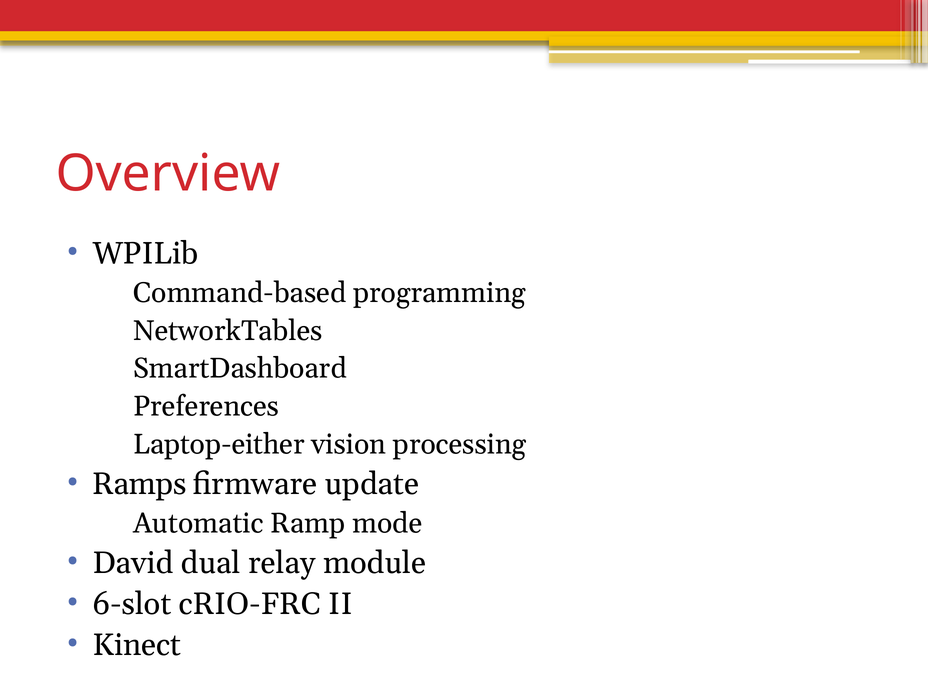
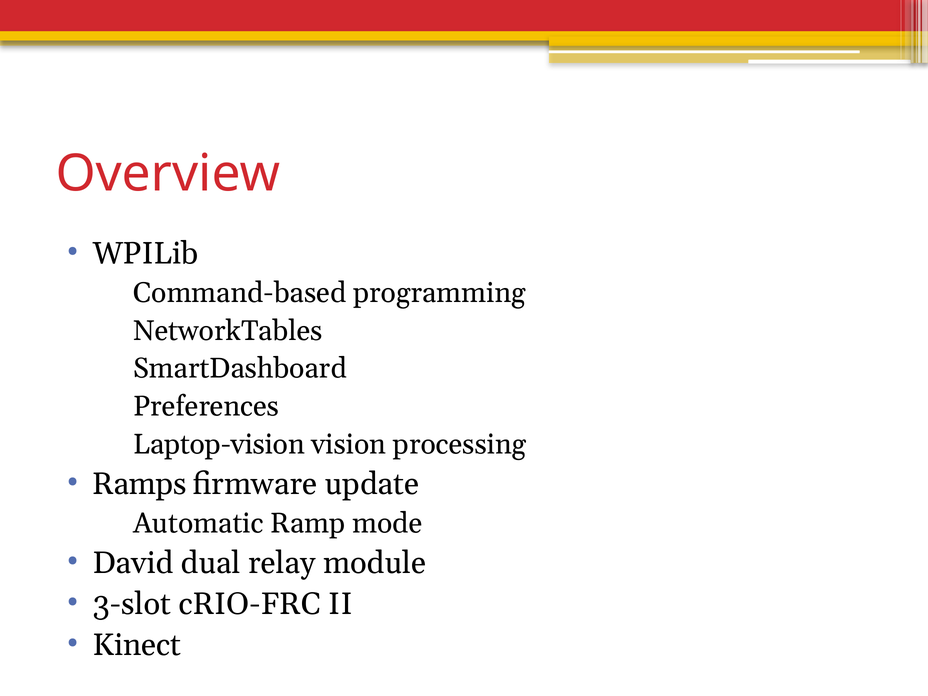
Laptop-either: Laptop-either -> Laptop-vision (219, 444)
6-slot: 6-slot -> 3-slot (132, 604)
